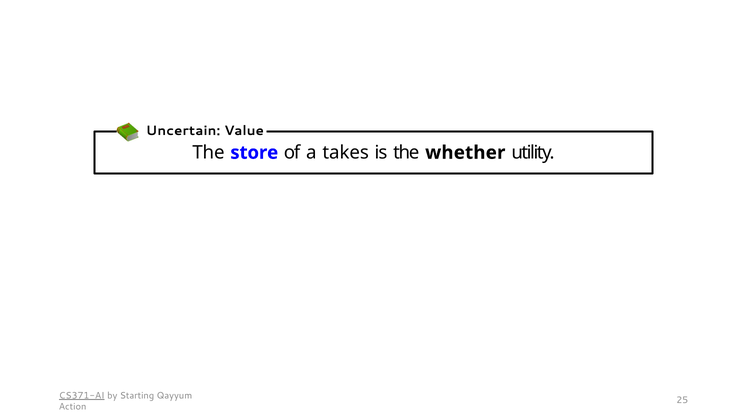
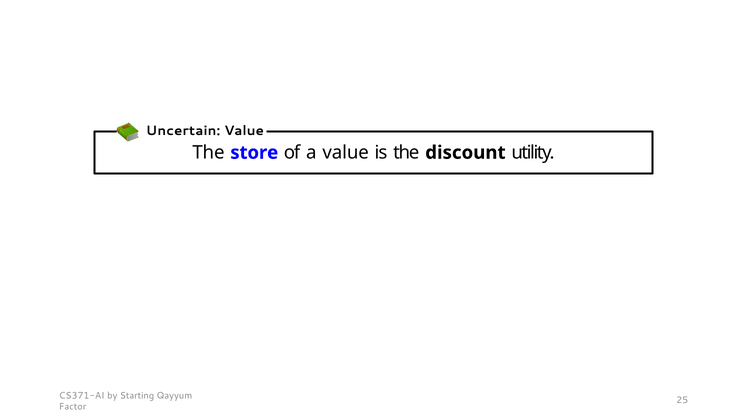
a takes: takes -> value (346, 153)
whether: whether -> discount (465, 153)
CS371-AI underline: present -> none (82, 396)
Action: Action -> Factor (73, 407)
